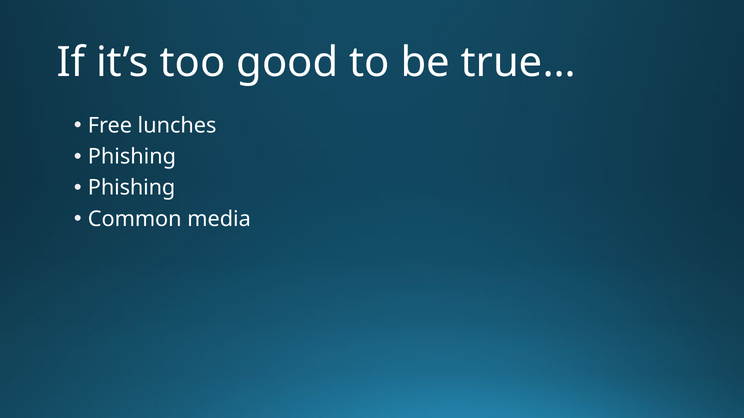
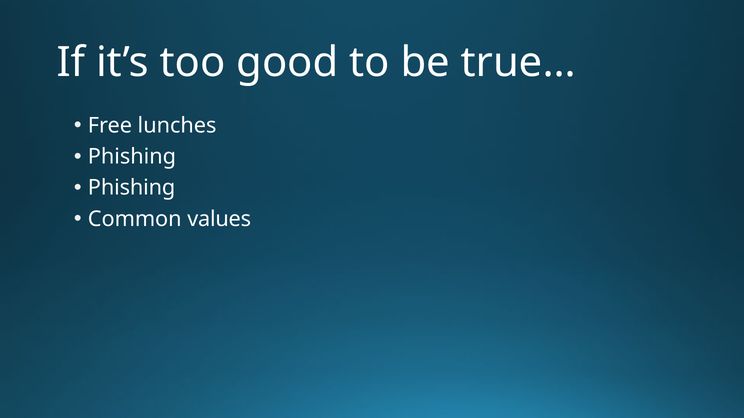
media: media -> values (219, 219)
